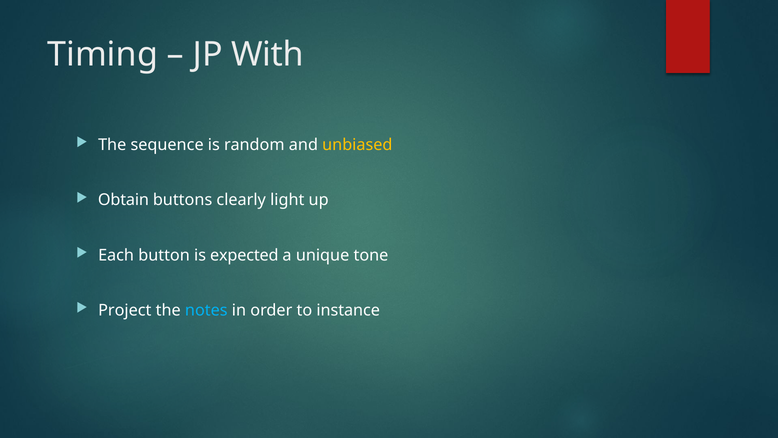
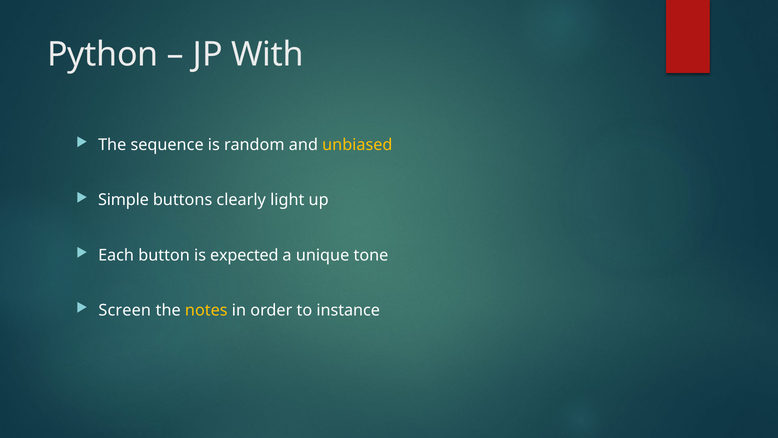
Timing: Timing -> Python (103, 55)
Obtain: Obtain -> Simple (123, 200)
Project: Project -> Screen (125, 310)
notes colour: light blue -> yellow (206, 310)
